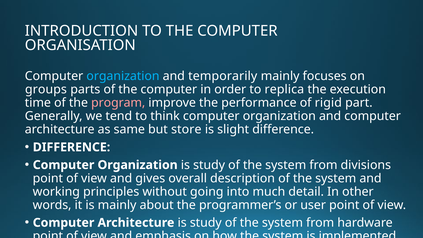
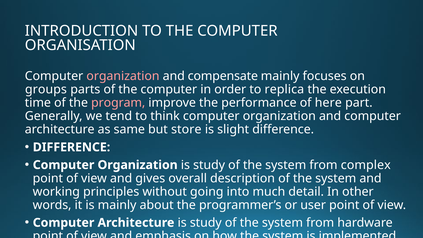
organization colour: light blue -> pink (123, 76)
temporarily: temporarily -> compensate (223, 76)
rigid: rigid -> here (328, 103)
divisions: divisions -> complex (366, 165)
